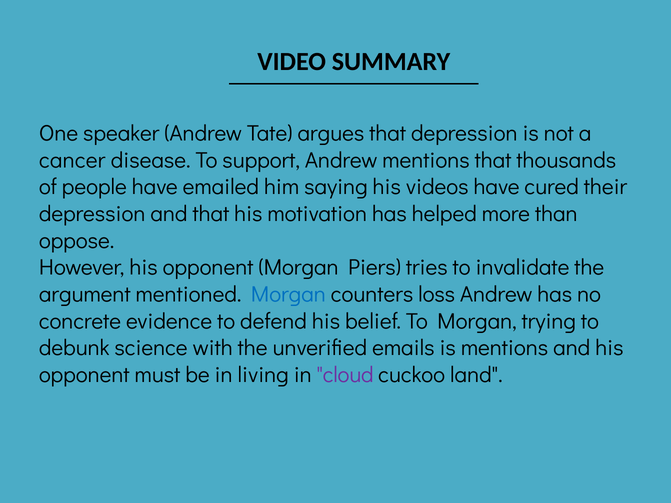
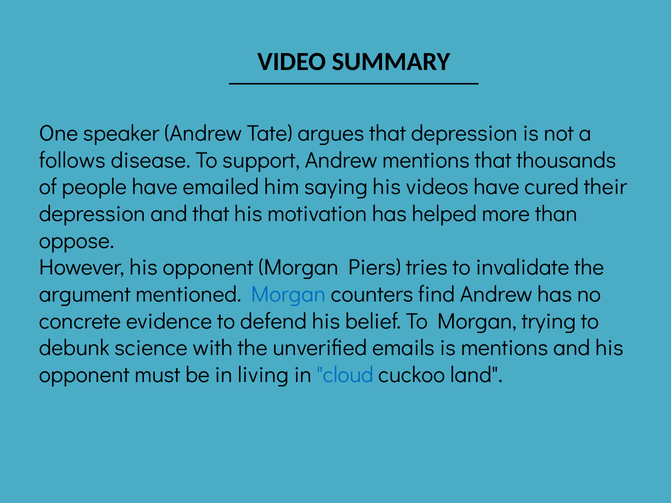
cancer: cancer -> follows (72, 160)
loss: loss -> find (437, 295)
cloud colour: purple -> blue (345, 375)
